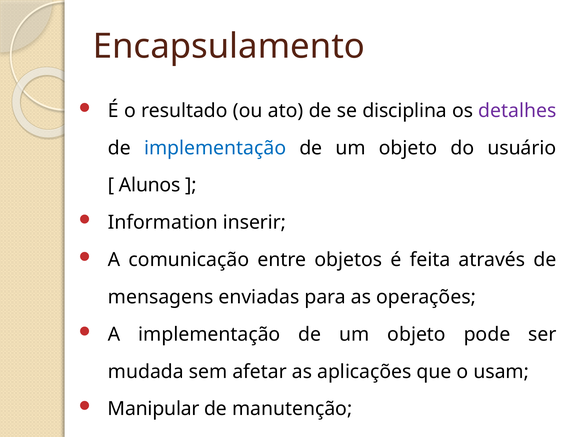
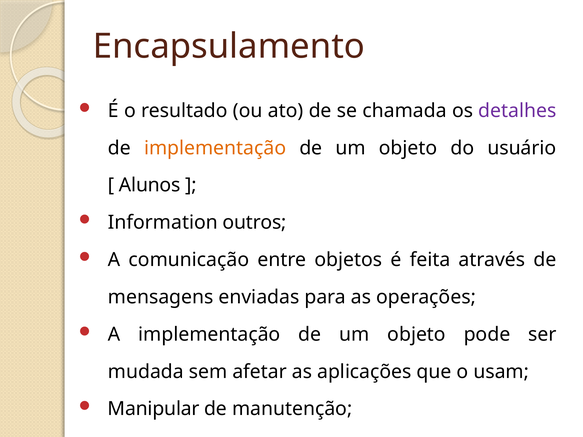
disciplina: disciplina -> chamada (405, 111)
implementação colour: blue -> orange (215, 148)
inserir: inserir -> outros (255, 223)
